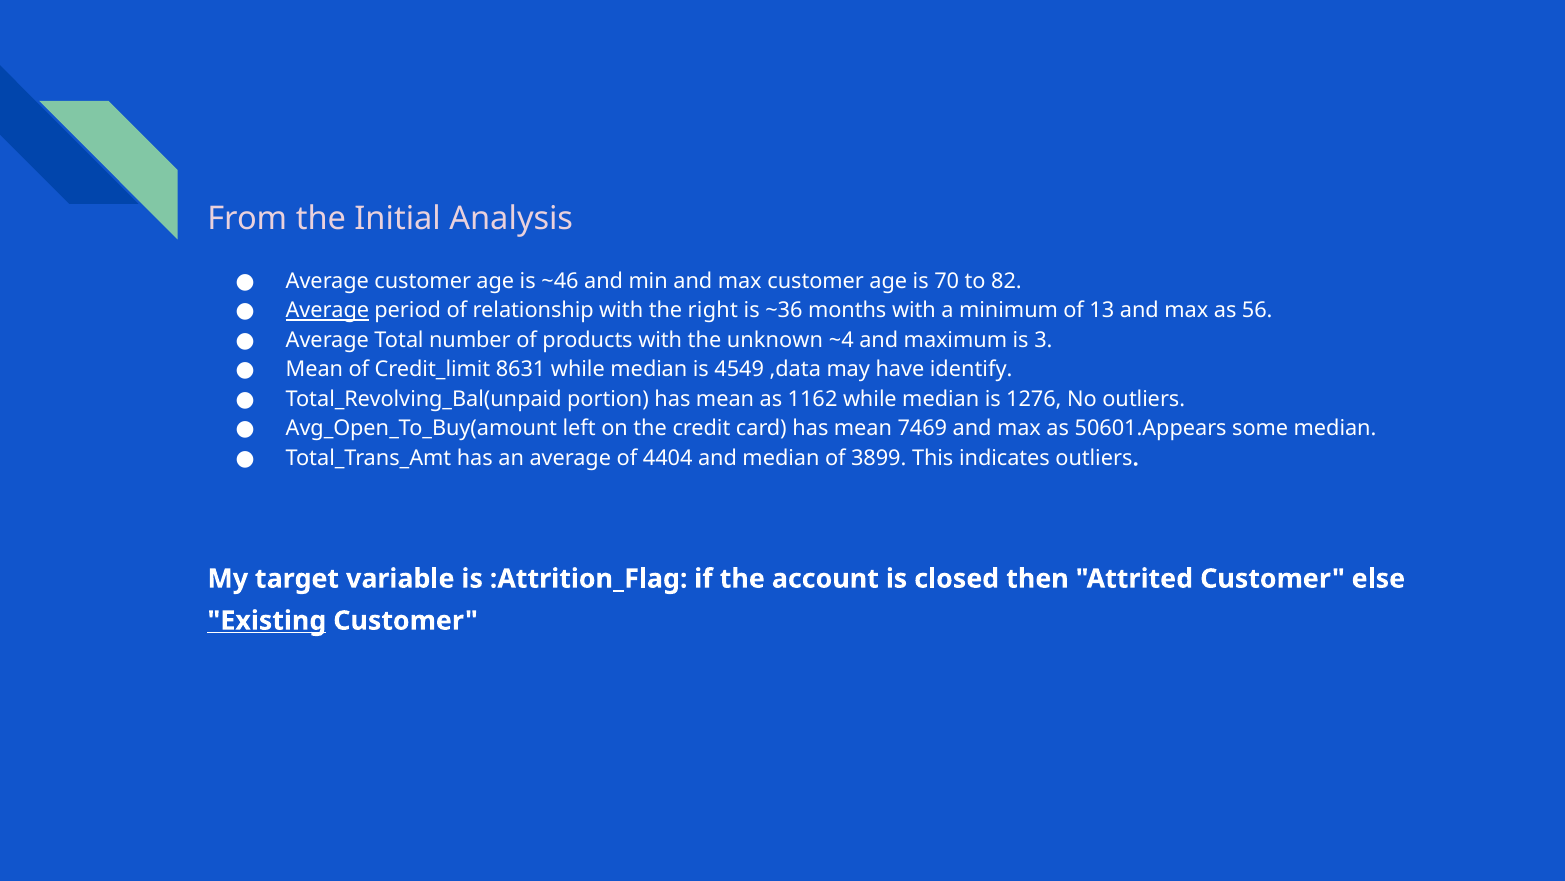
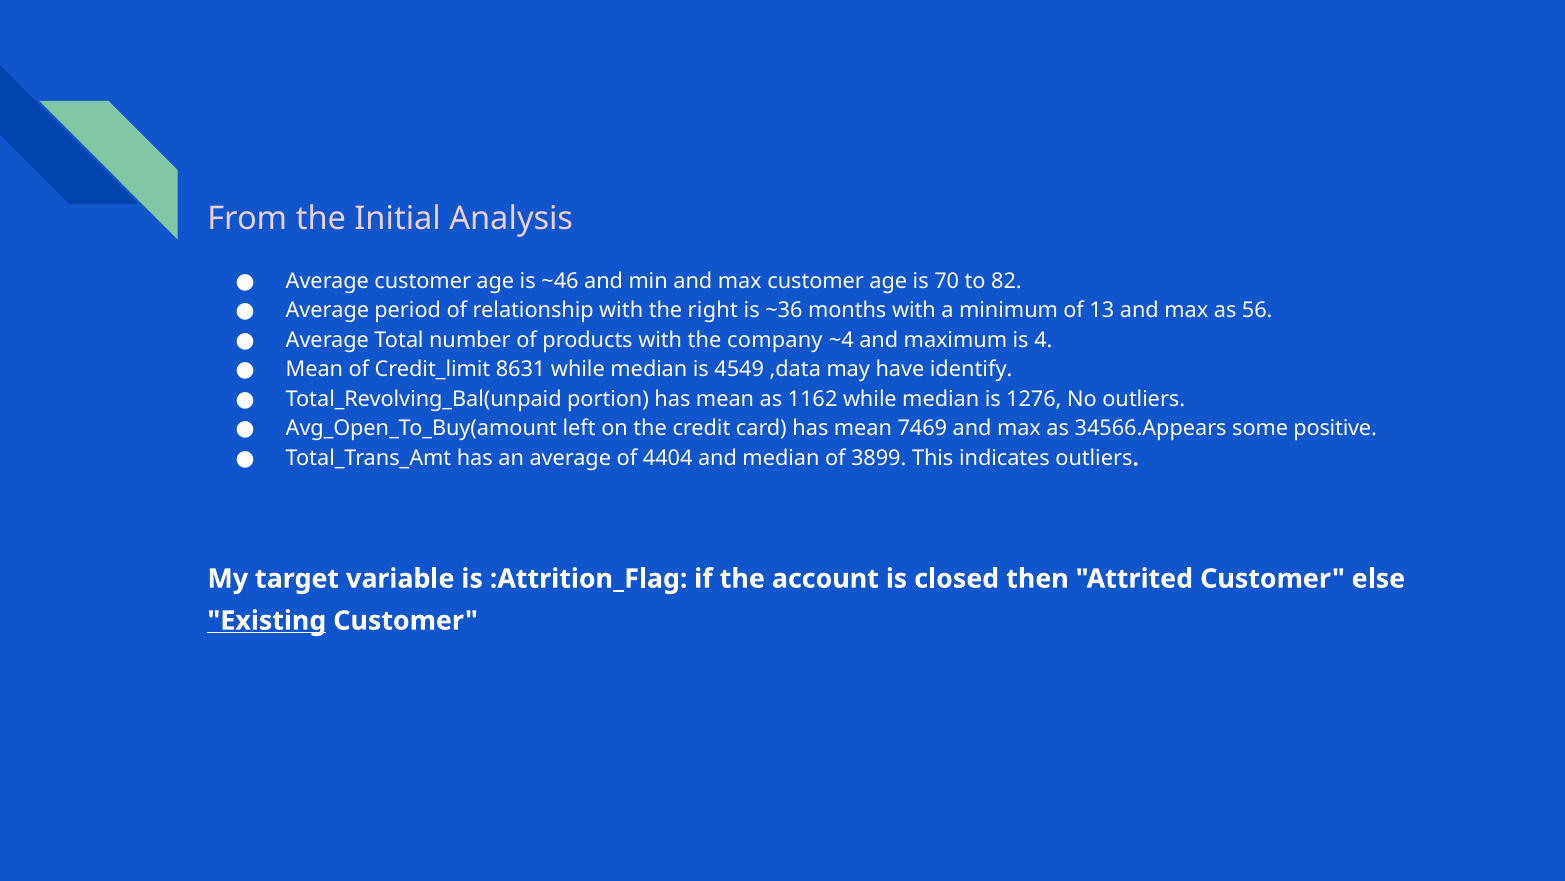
Average underline: present -> none (327, 310)
unknown: unknown -> company (775, 340)
3: 3 -> 4 (1043, 340)
50601.Appears: 50601.Appears -> 34566.Appears (1151, 428)
some median: median -> positive (1335, 428)
